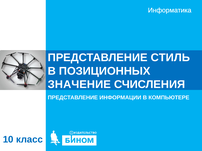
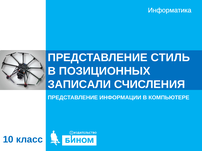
ЗНАЧЕНИЕ: ЗНАЧЕНИЕ -> ЗАПИСАЛИ (79, 85)
